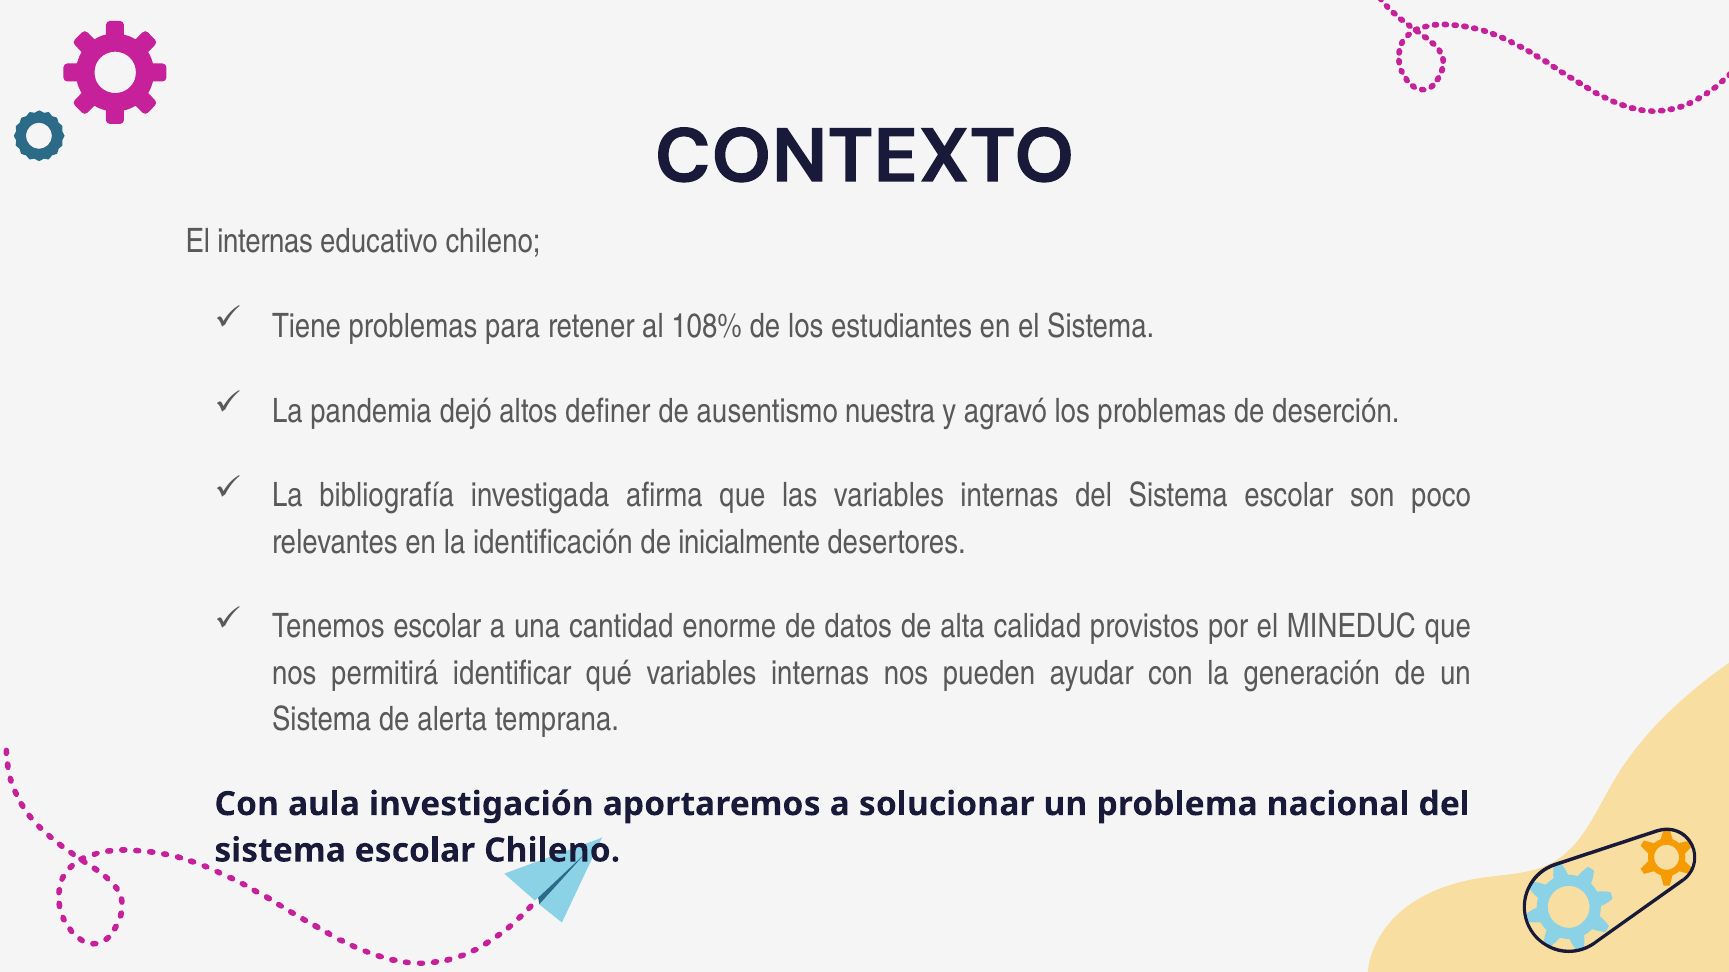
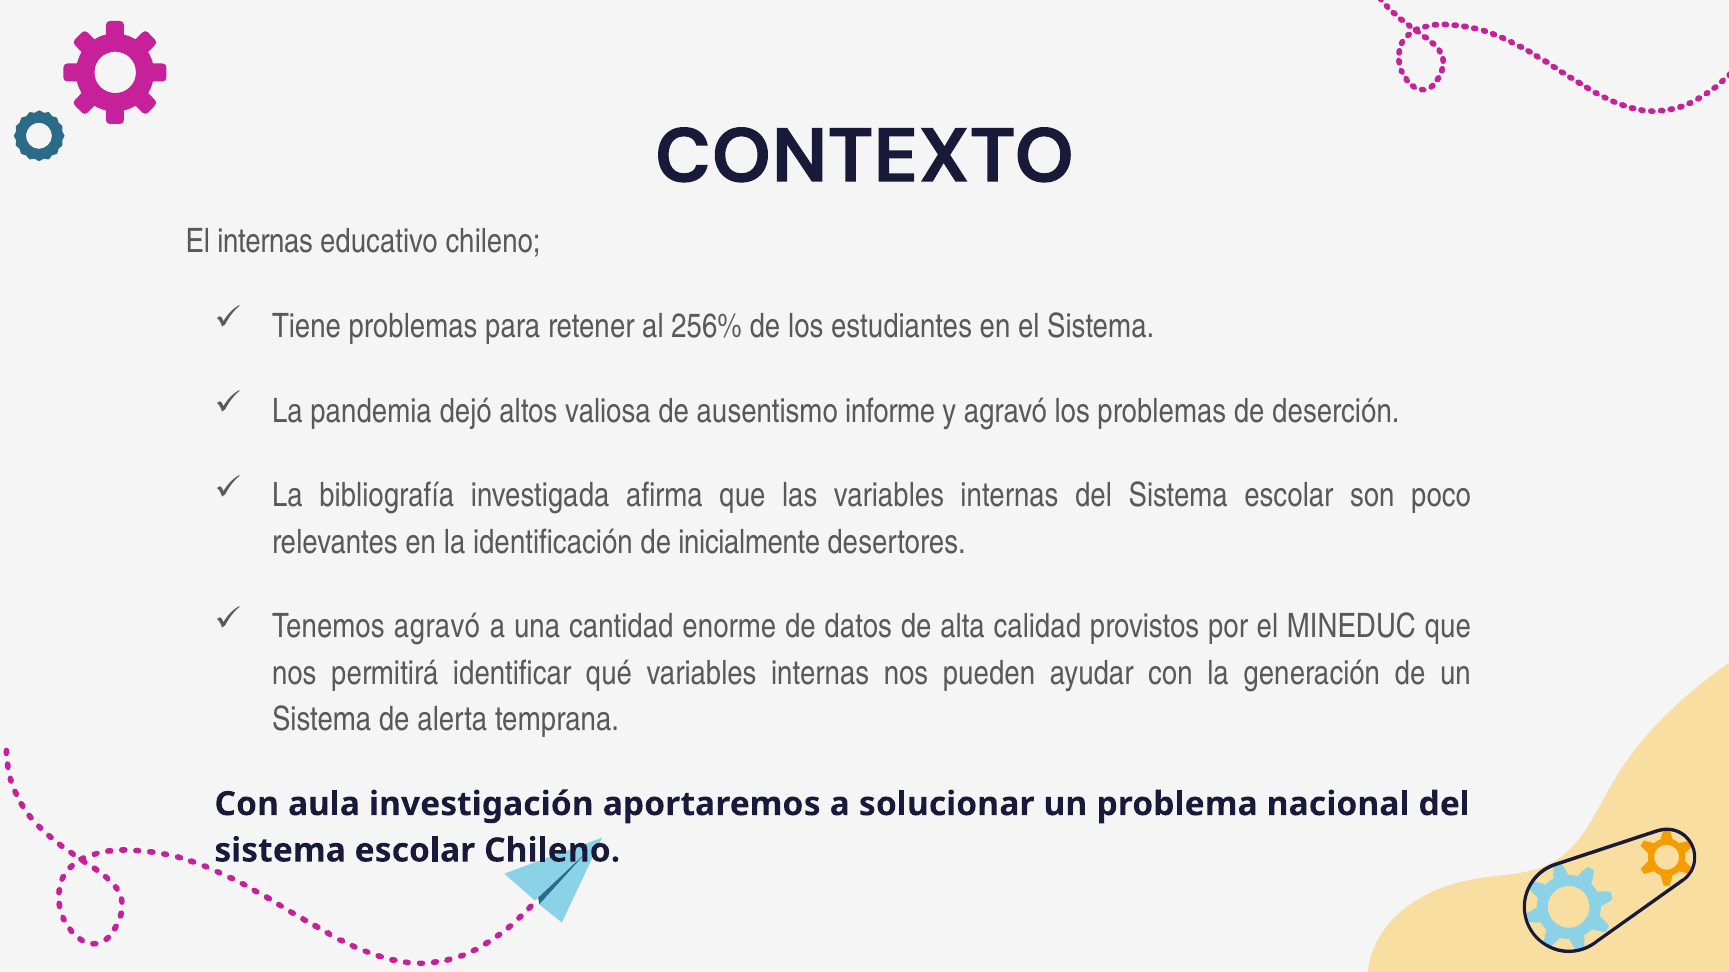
108%: 108% -> 256% (707, 327)
definer: definer -> valiosa (608, 411)
nuestra: nuestra -> informe (890, 411)
Tenemos escolar: escolar -> agravó (437, 627)
